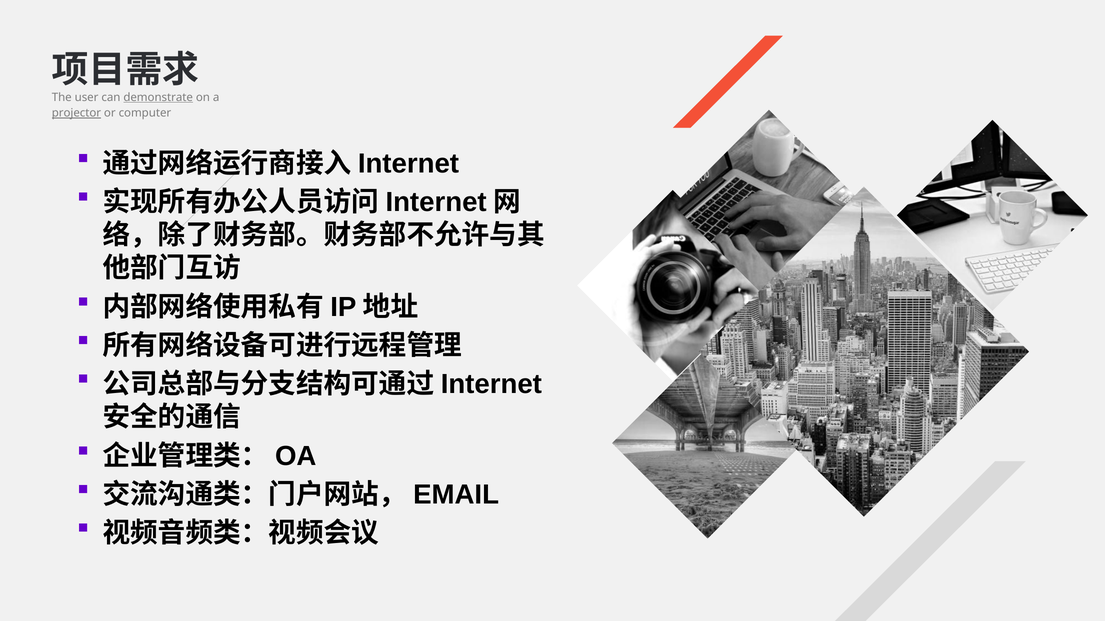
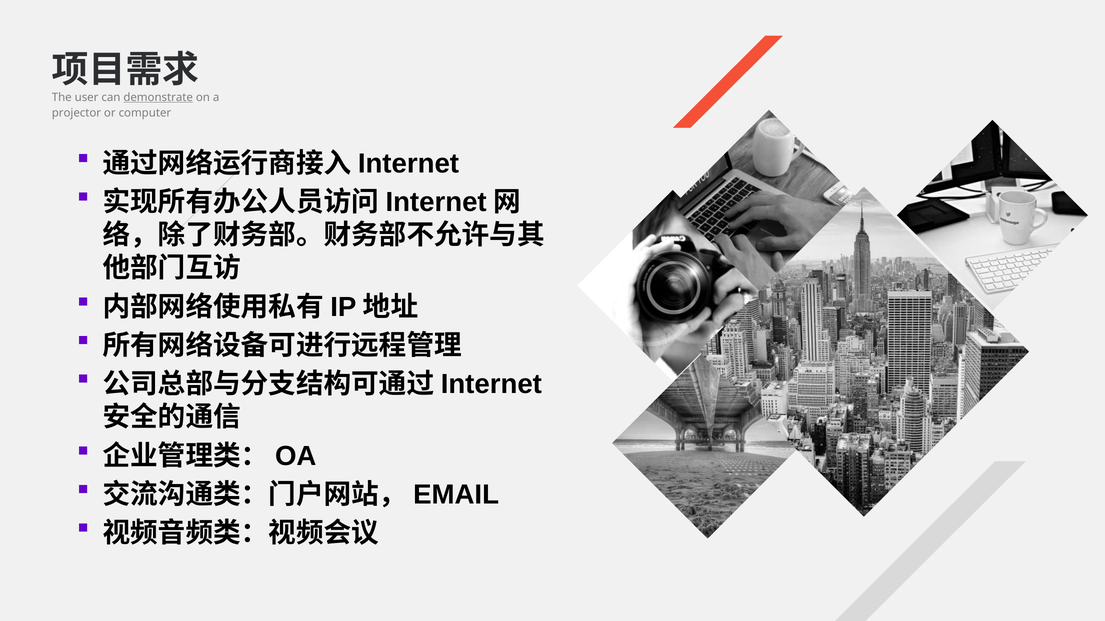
projector underline: present -> none (76, 113)
